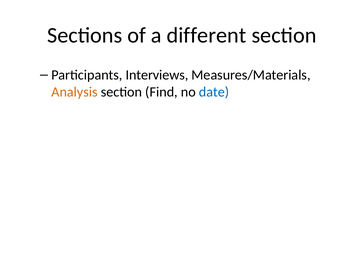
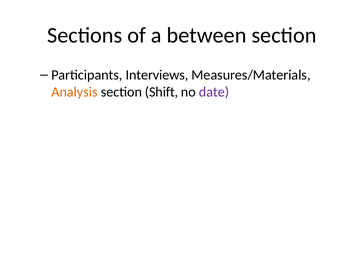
different: different -> between (207, 35)
Find: Find -> Shift (162, 92)
date colour: blue -> purple (214, 92)
